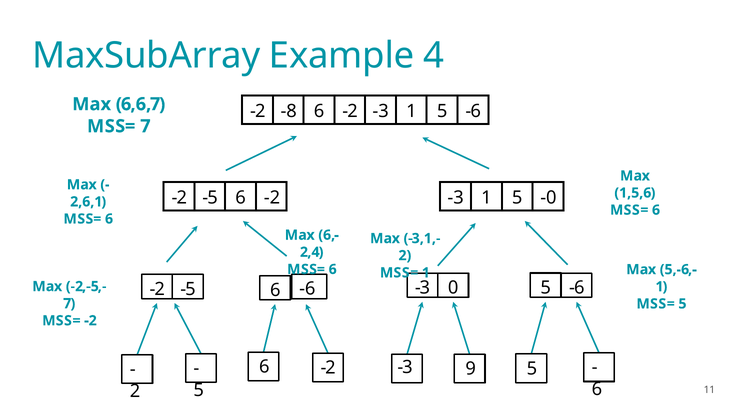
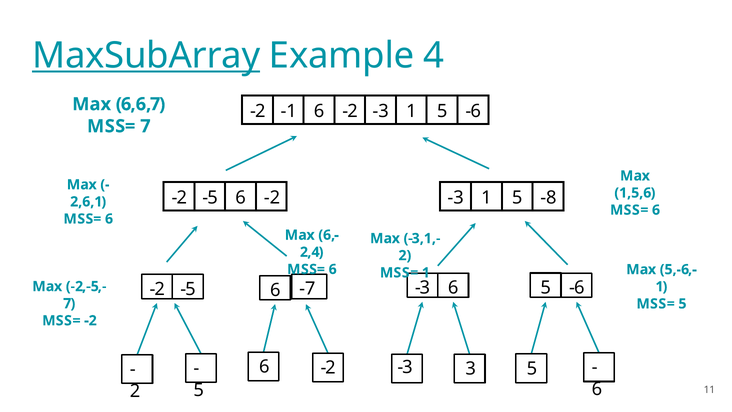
MaxSubArray underline: none -> present (146, 56)
-8: -8 -> -1 (289, 111)
-0: -0 -> -8 (548, 198)
-3 0: 0 -> 6 (453, 287)
6 -6: -6 -> -7 (307, 289)
9: 9 -> 3 (471, 369)
